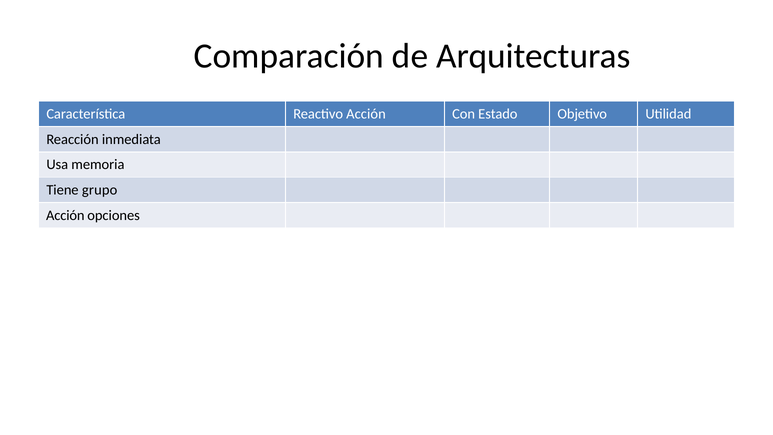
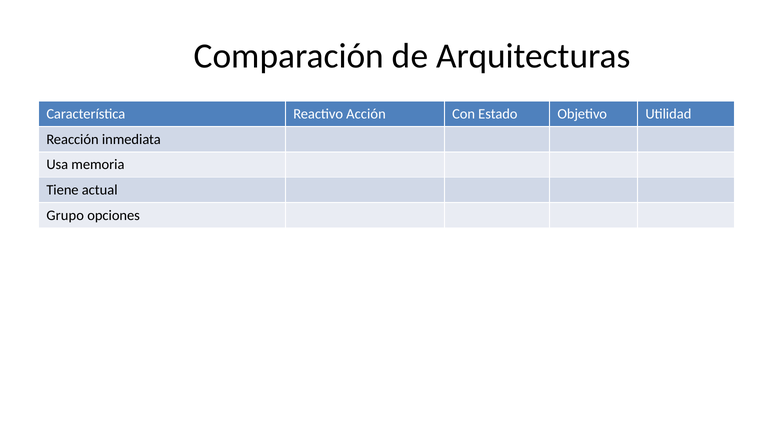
grupo: grupo -> actual (100, 190)
Acción: Acción -> Grupo (65, 215)
